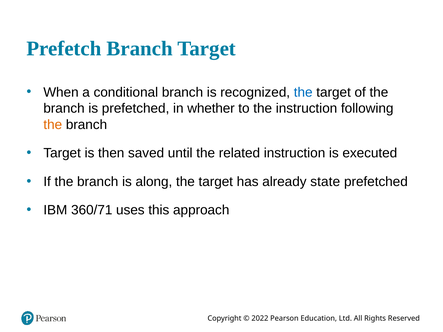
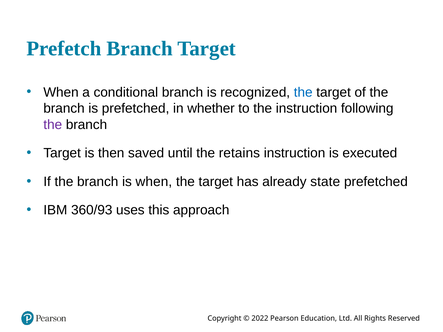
the colour: orange -> purple (53, 125)
related: related -> retains (239, 153)
is along: along -> when (154, 182)
360/71: 360/71 -> 360/93 (92, 210)
